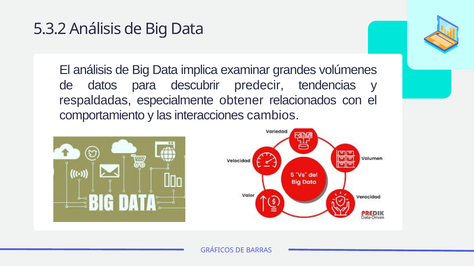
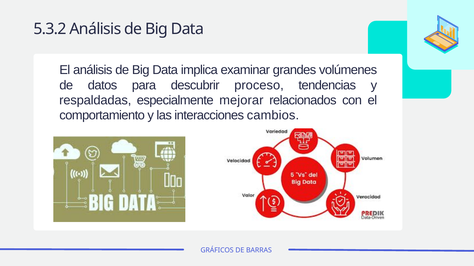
predecir: predecir -> proceso (259, 85)
obtener: obtener -> mejorar (241, 101)
